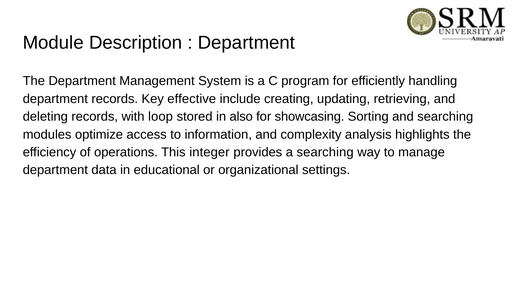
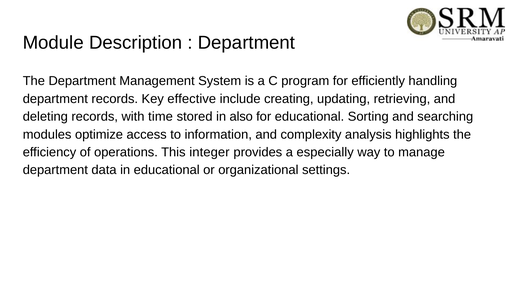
loop: loop -> time (161, 117)
for showcasing: showcasing -> educational (309, 117)
a searching: searching -> especially (325, 152)
